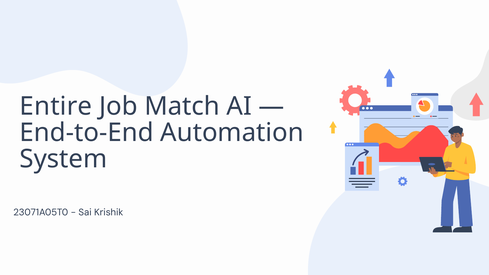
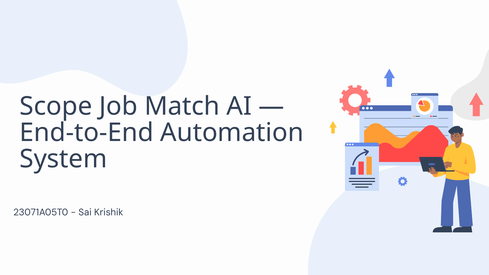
Entire: Entire -> Scope (56, 106)
